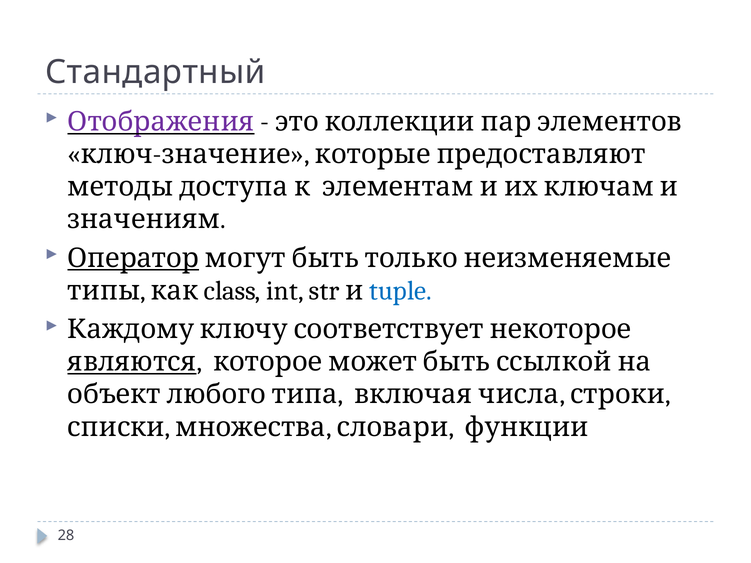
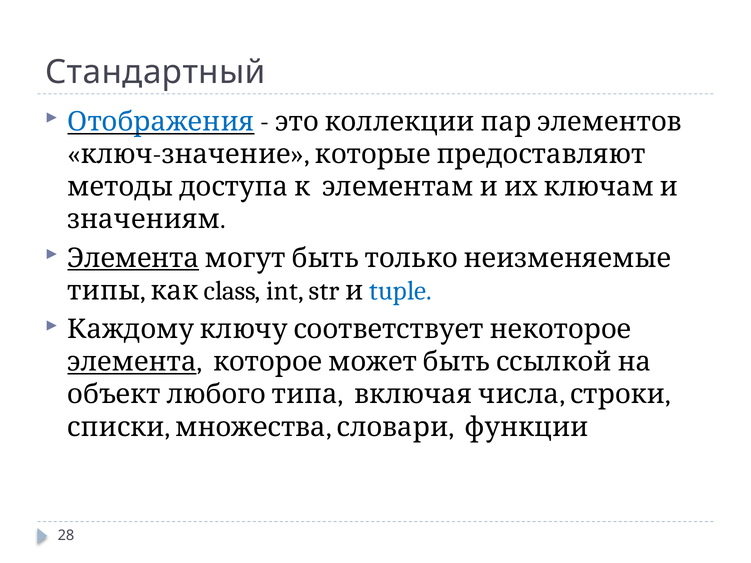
Отображения colour: purple -> blue (161, 122)
Оператор: Оператор -> Элемента (133, 258)
являются: являются -> элемента (132, 362)
